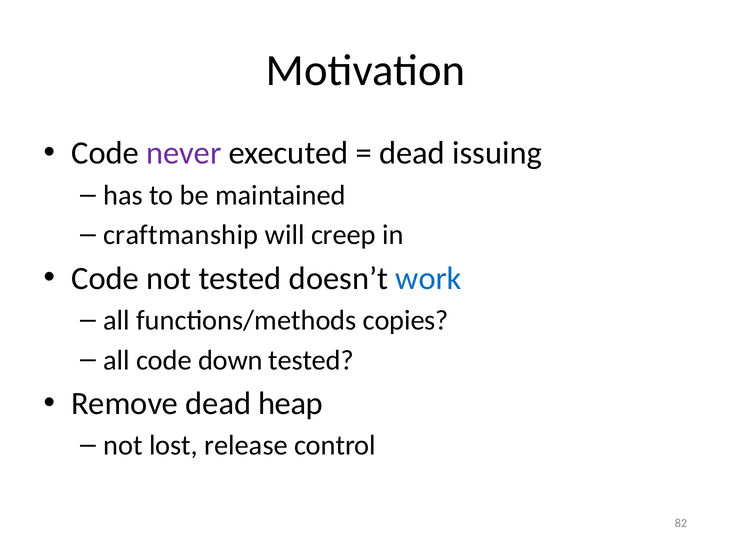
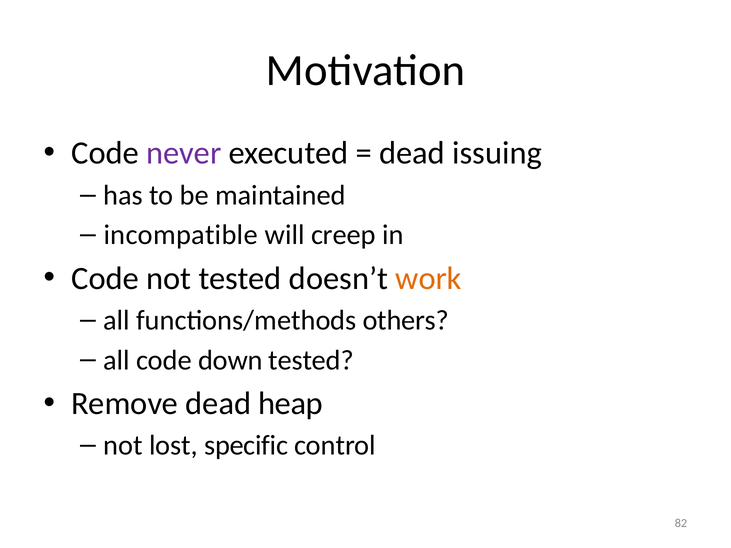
craftmanship: craftmanship -> incompatible (181, 235)
work colour: blue -> orange (429, 279)
copies: copies -> others (406, 320)
release: release -> specific (246, 446)
